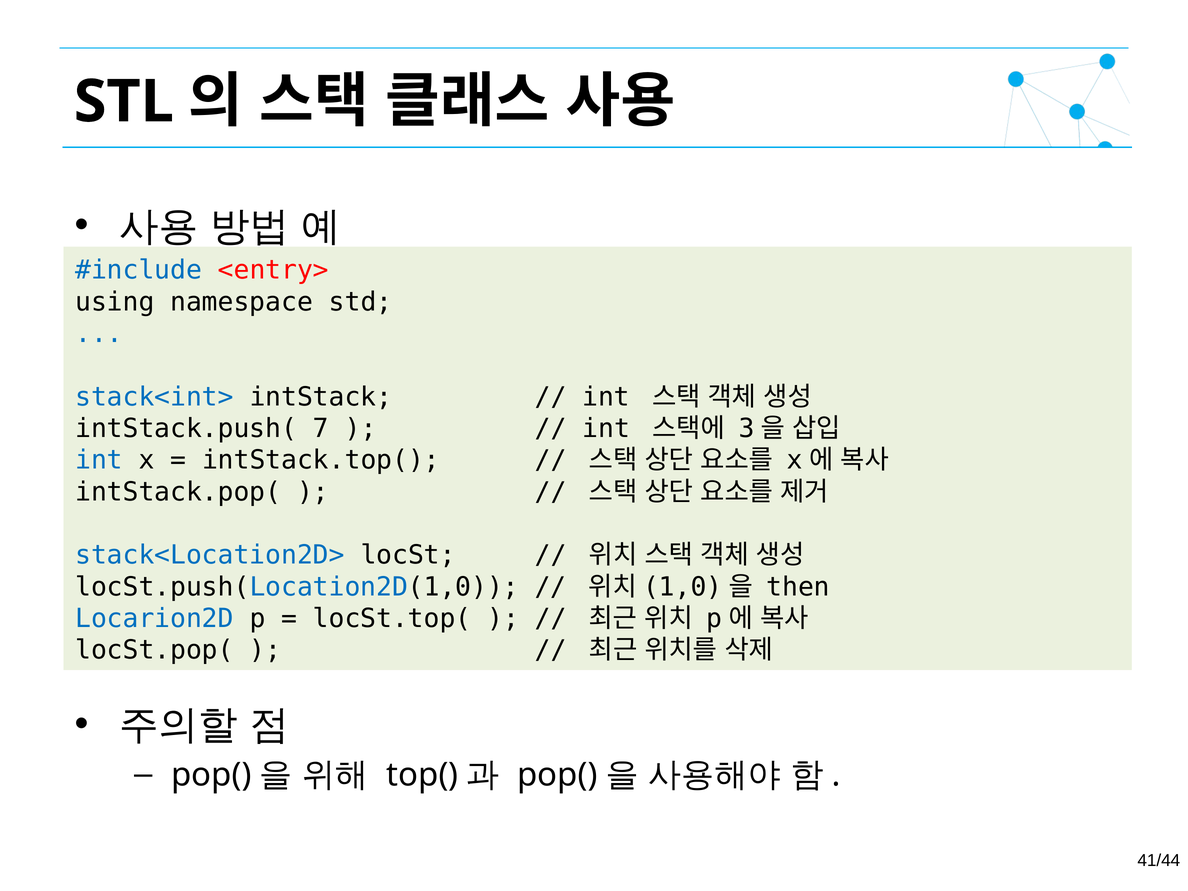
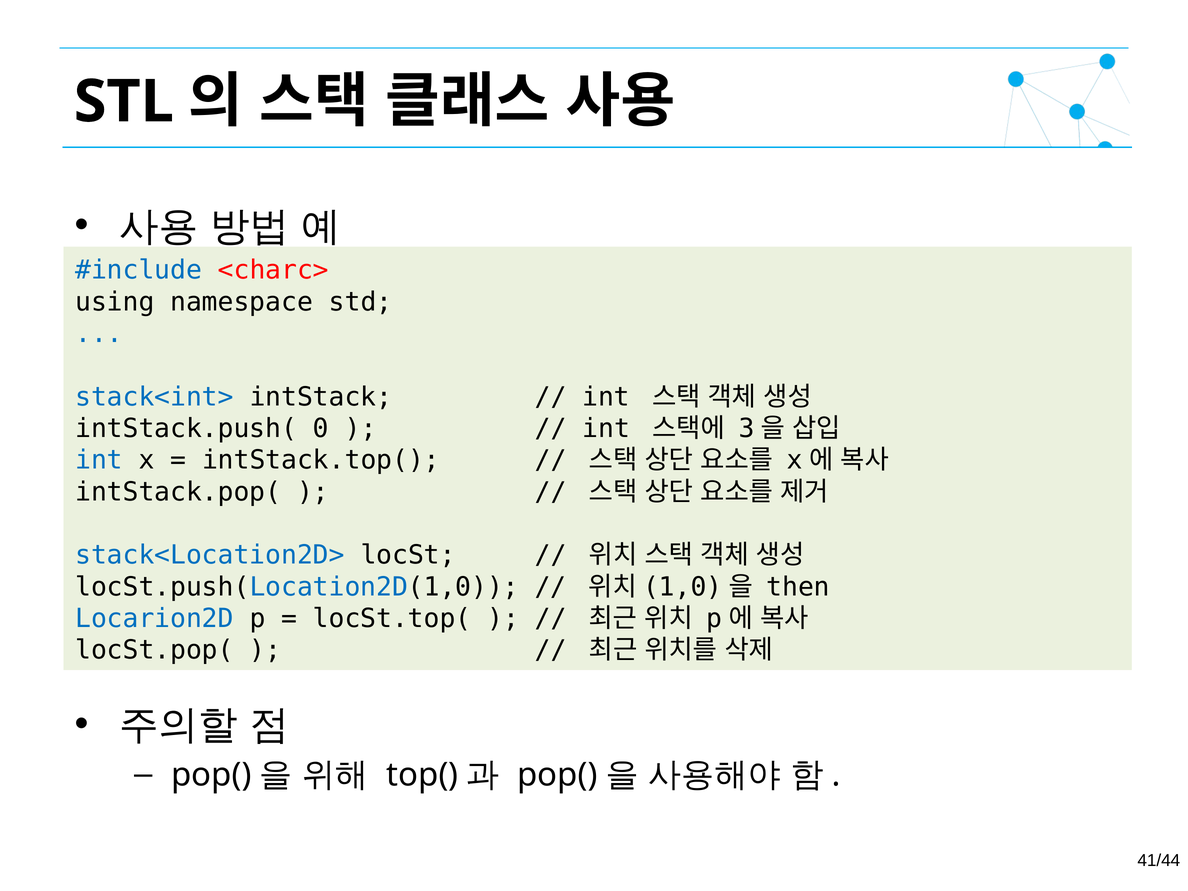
<entry>: <entry> -> <charc> (273, 270)
7: 7 -> 0 (321, 429)
